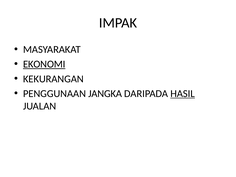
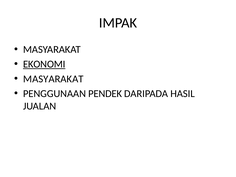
KEKURANGAN: KEKURANGAN -> MASYARAKAT (53, 79)
JANGKA: JANGKA -> PENDEK (105, 94)
HASIL underline: present -> none (183, 94)
